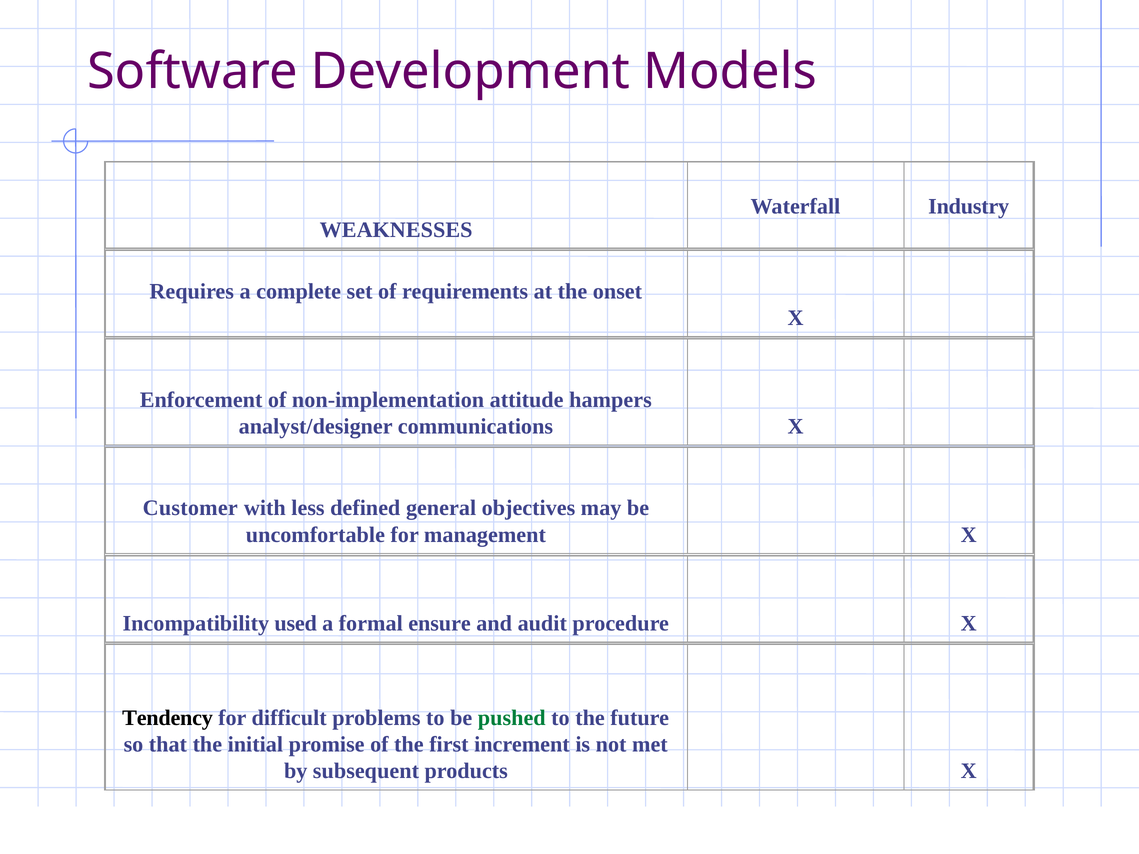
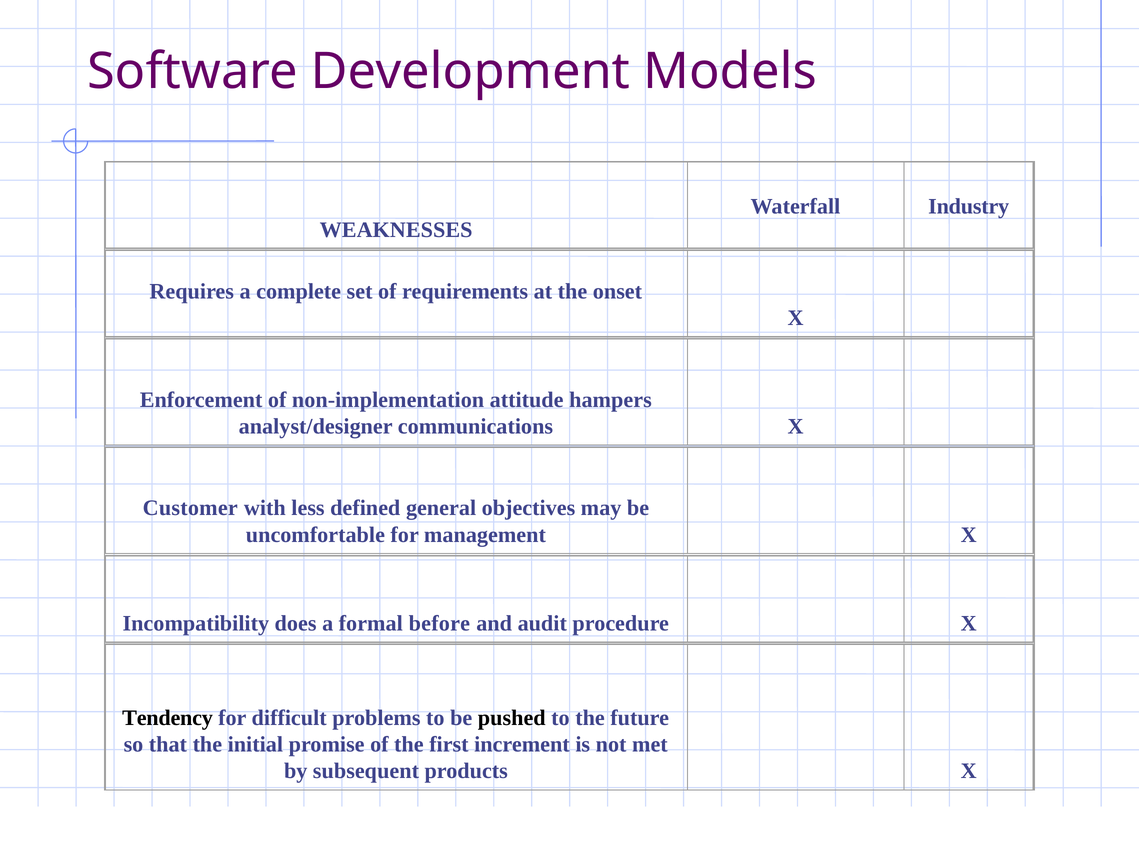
used: used -> does (296, 624)
ensure: ensure -> before (439, 624)
pushed colour: green -> black (512, 718)
